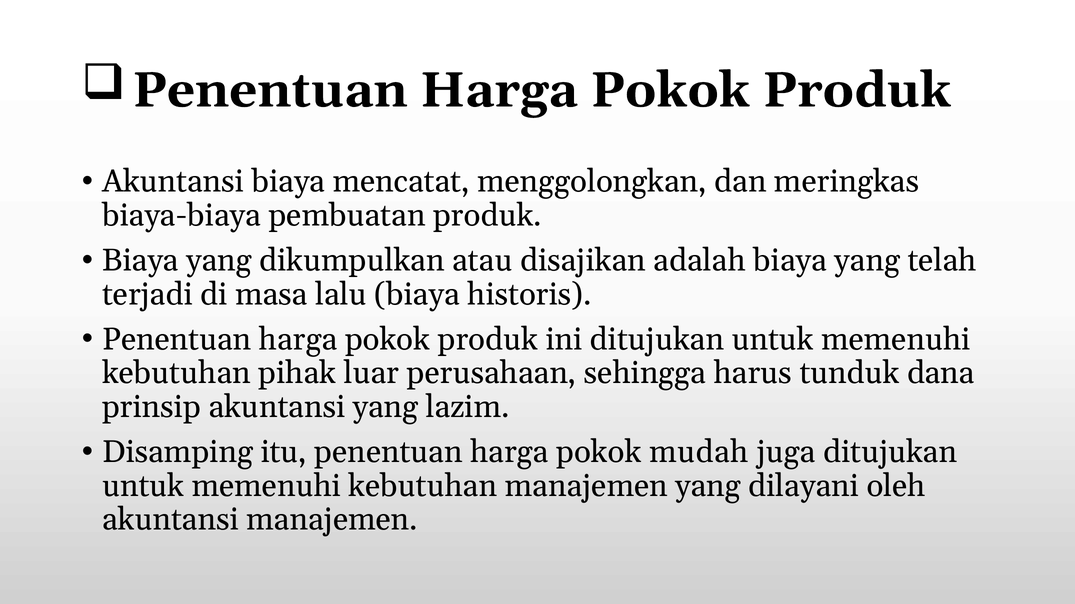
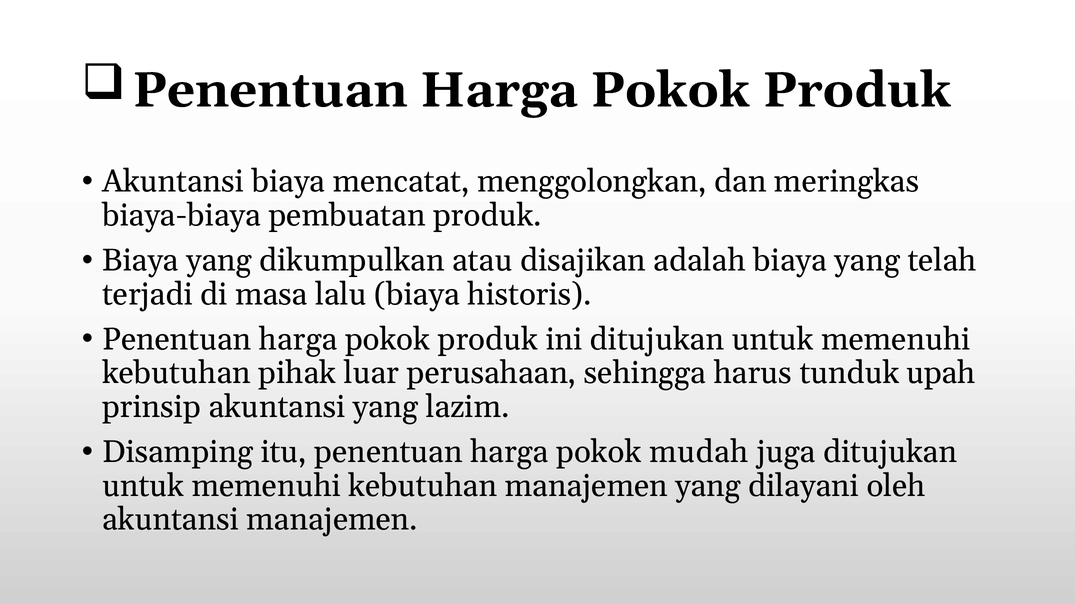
dana: dana -> upah (941, 374)
